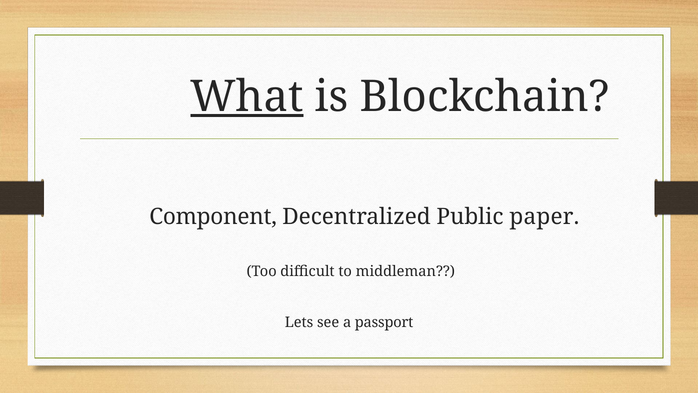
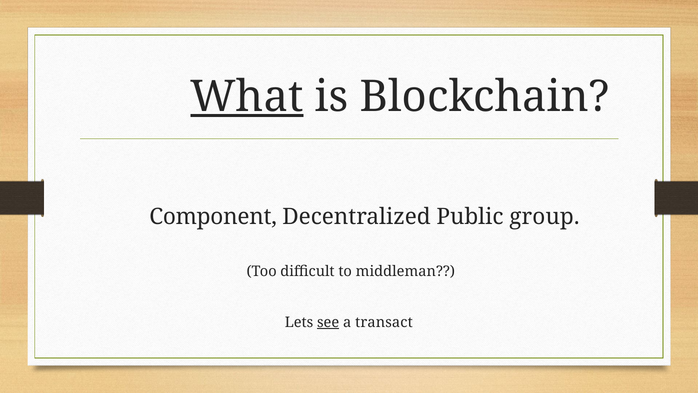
paper: paper -> group (544, 216)
see underline: none -> present (328, 322)
passport: passport -> transact (384, 322)
